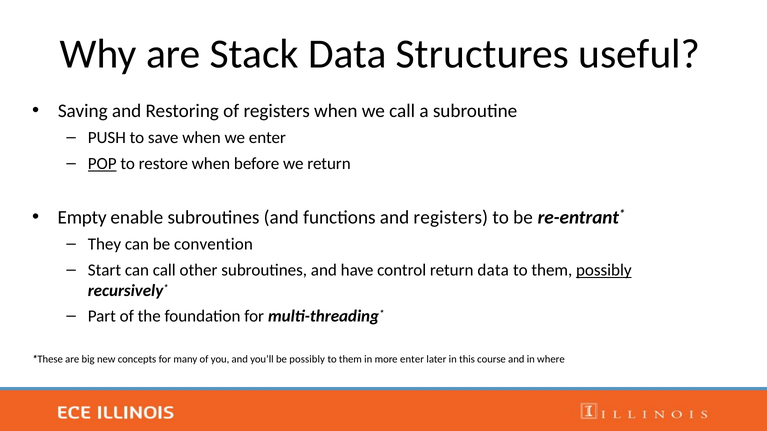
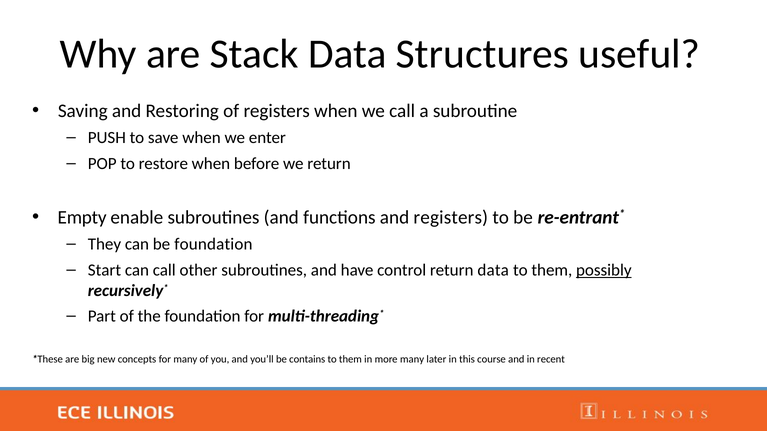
POP underline: present -> none (102, 164)
be convention: convention -> foundation (213, 245)
be possibly: possibly -> contains (307, 359)
more enter: enter -> many (412, 359)
where: where -> recent (551, 359)
